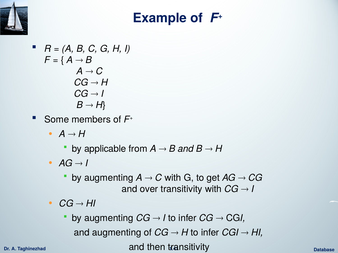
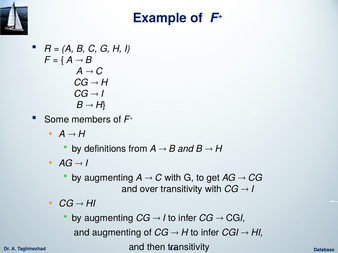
applicable: applicable -> definitions (105, 149)
